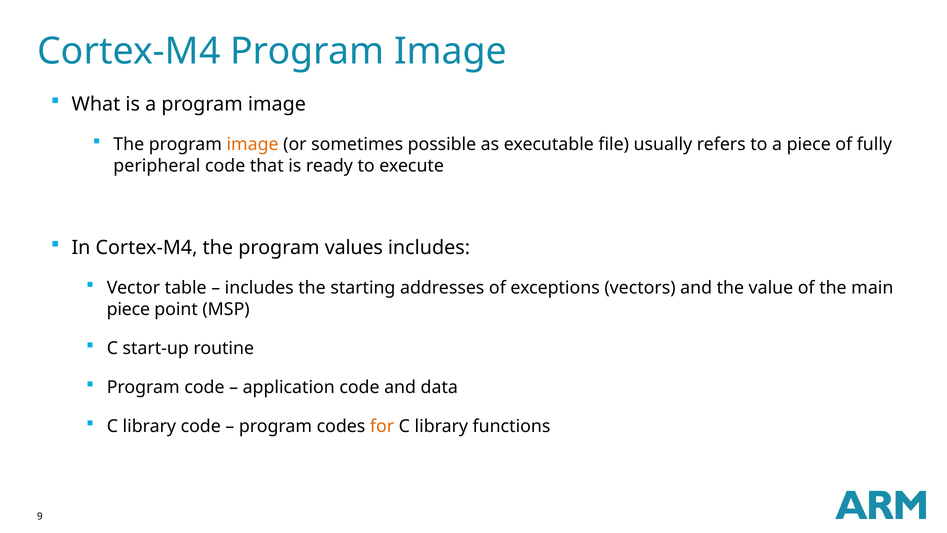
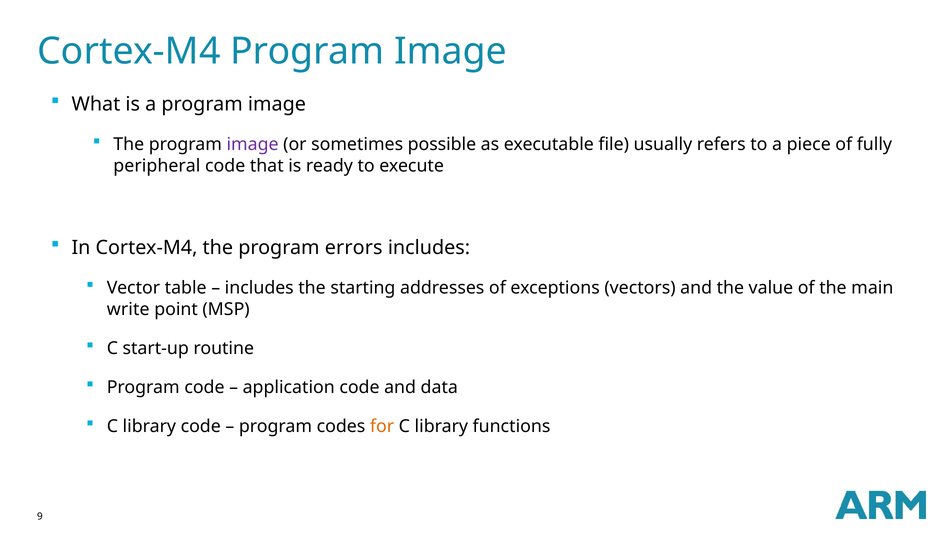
image colour: orange -> purple (253, 145)
values: values -> errors (354, 248)
piece: piece -> write (128, 309)
